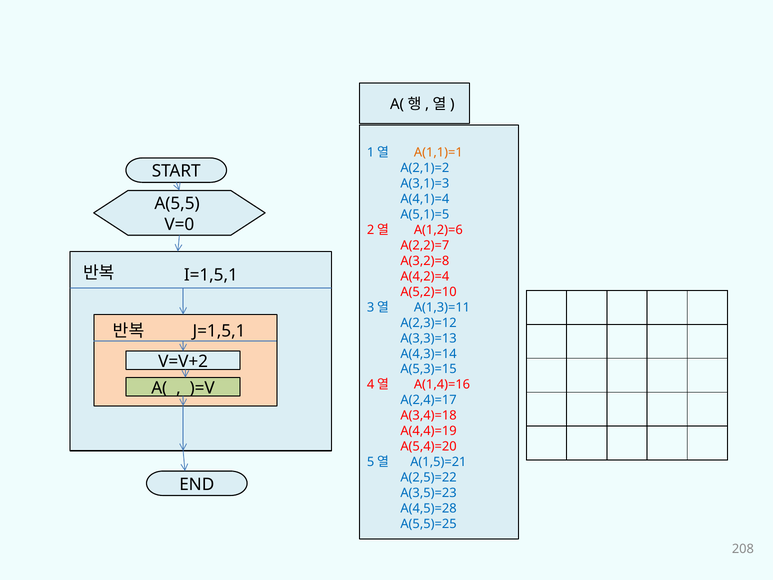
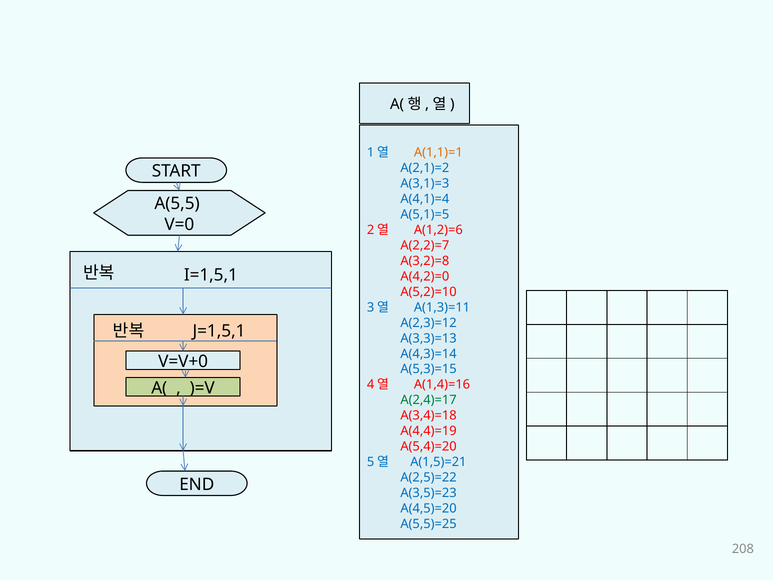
A(4,2)=4: A(4,2)=4 -> A(4,2)=0 (425, 276)
V=V+2: V=V+2 -> V=V+0 (183, 361)
A(2,4)=17 colour: blue -> green (429, 400)
A(4,5)=28: A(4,5)=28 -> A(4,5)=20 (429, 508)
